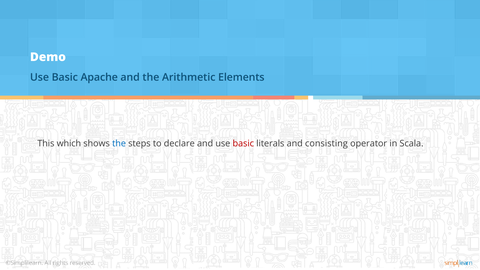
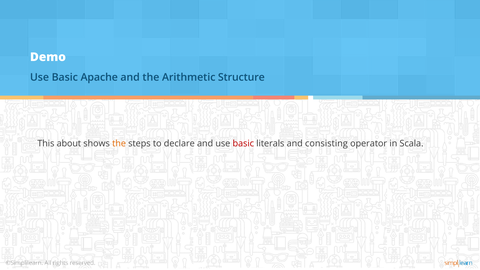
Elements: Elements -> Structure (241, 77)
which: which -> about (69, 144)
the colour: blue -> orange (119, 144)
